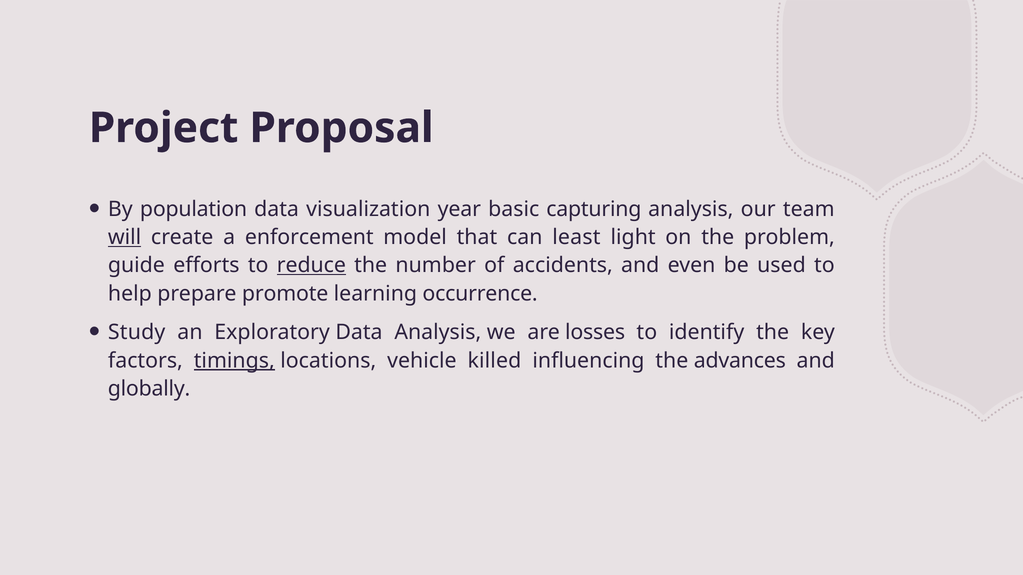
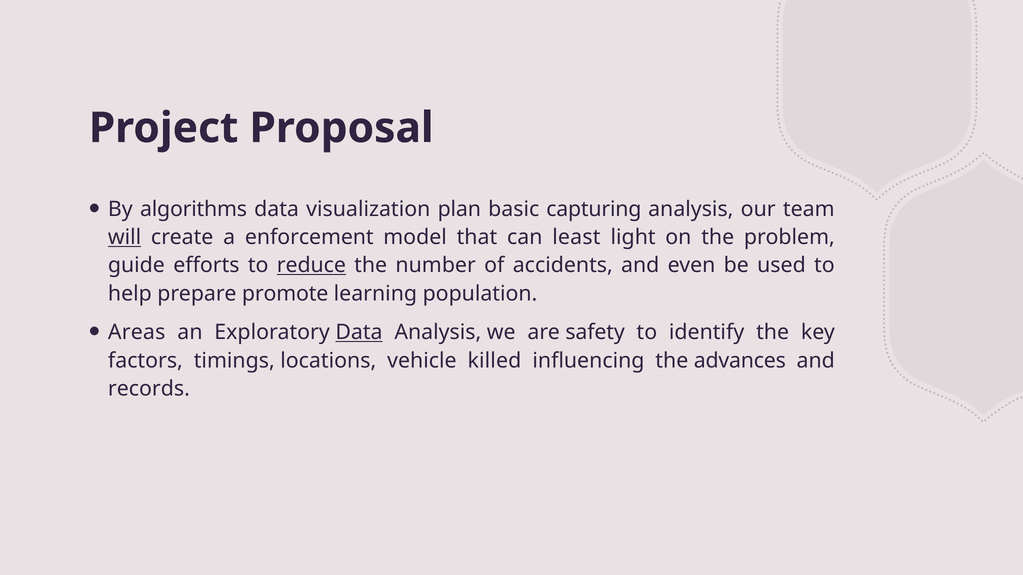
population: population -> algorithms (194, 209)
year: year -> plan (459, 209)
occurrence: occurrence -> population (480, 294)
Study: Study -> Areas (137, 333)
Data underline: none -> present (359, 333)
losses: losses -> safety (595, 333)
timings underline: present -> none (234, 361)
globally: globally -> records (149, 389)
